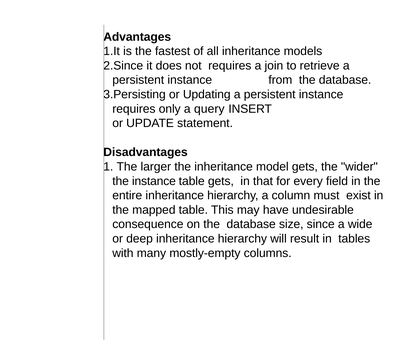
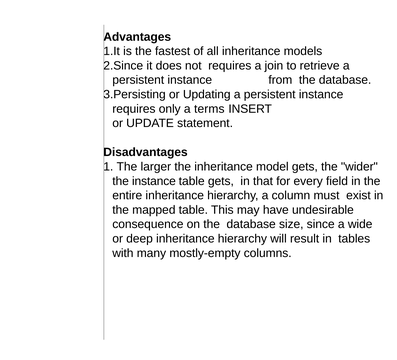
query: query -> terms (209, 109)
